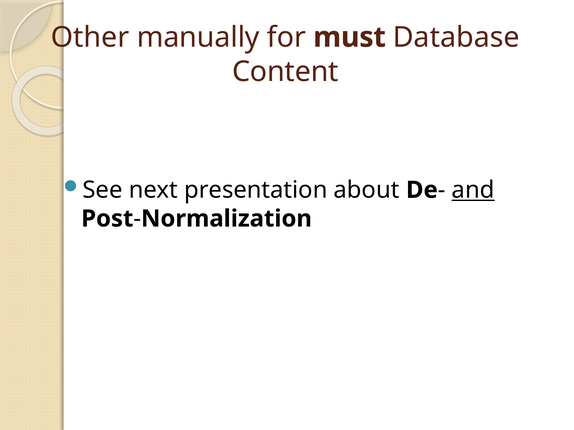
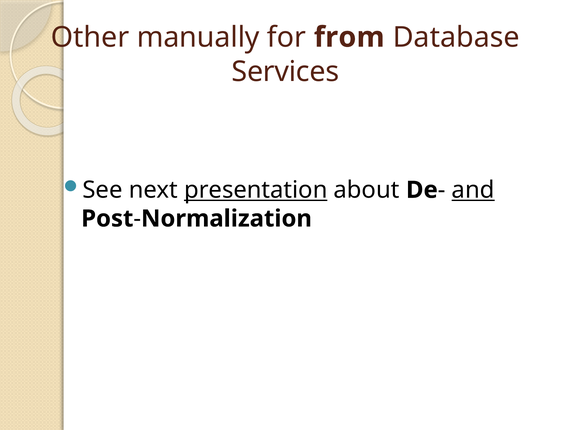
must: must -> from (349, 37)
Content: Content -> Services (285, 72)
presentation underline: none -> present (256, 190)
